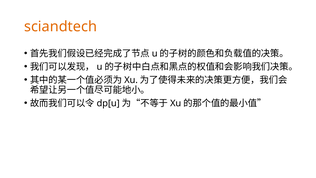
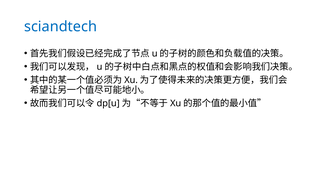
sciandtech colour: orange -> blue (61, 27)
